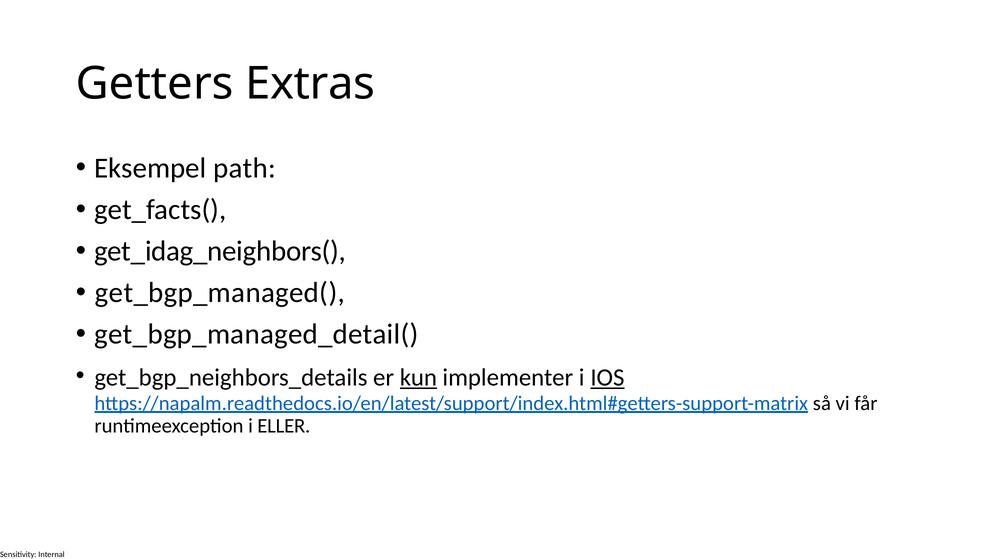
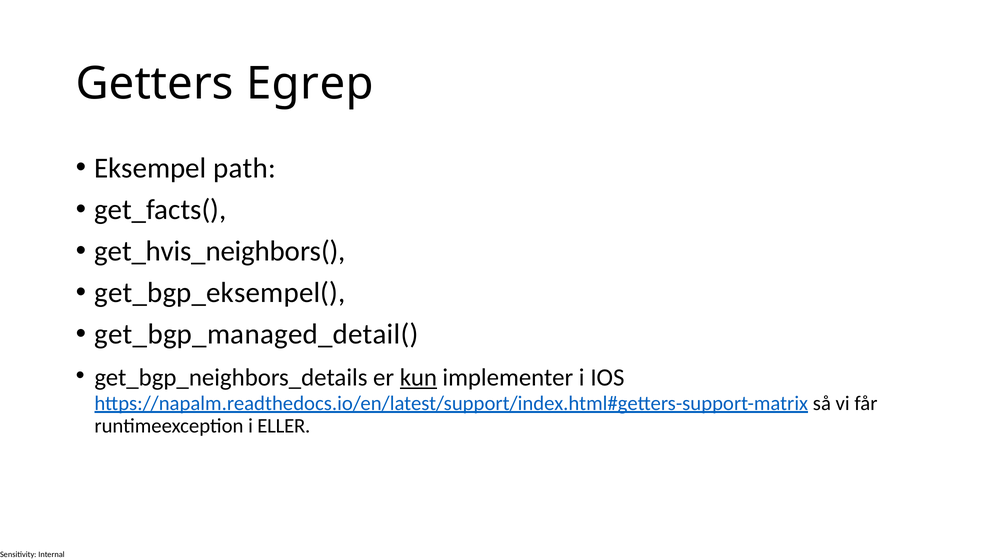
Extras: Extras -> Egrep (310, 83)
get_idag_neighbors(: get_idag_neighbors( -> get_hvis_neighbors( (220, 251)
get_bgp_managed(: get_bgp_managed( -> get_bgp_eksempel( (220, 293)
IOS underline: present -> none (607, 377)
